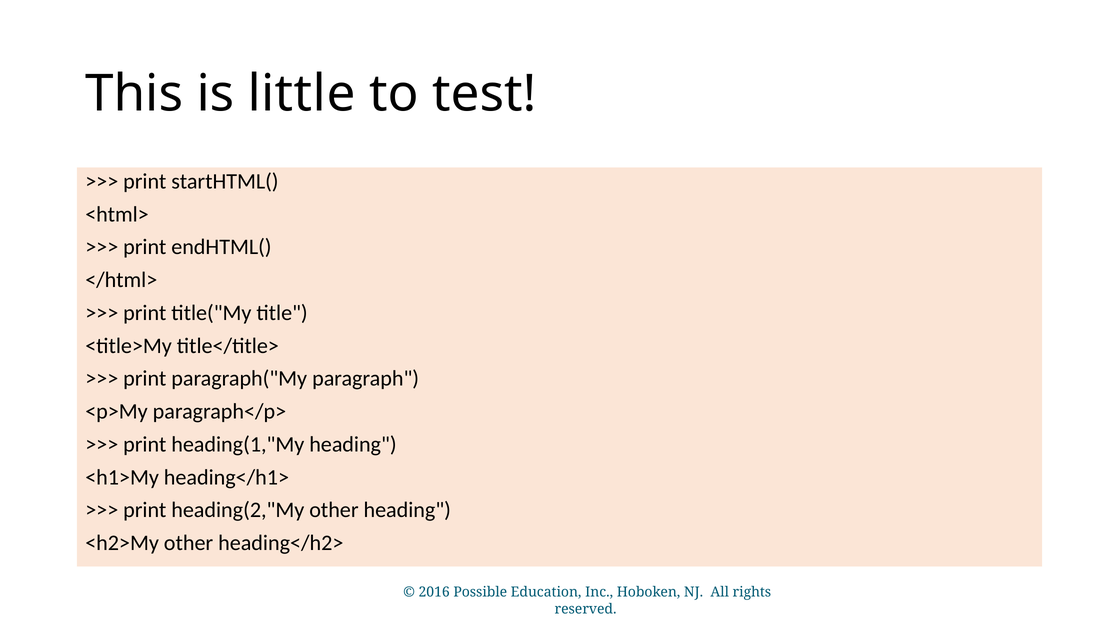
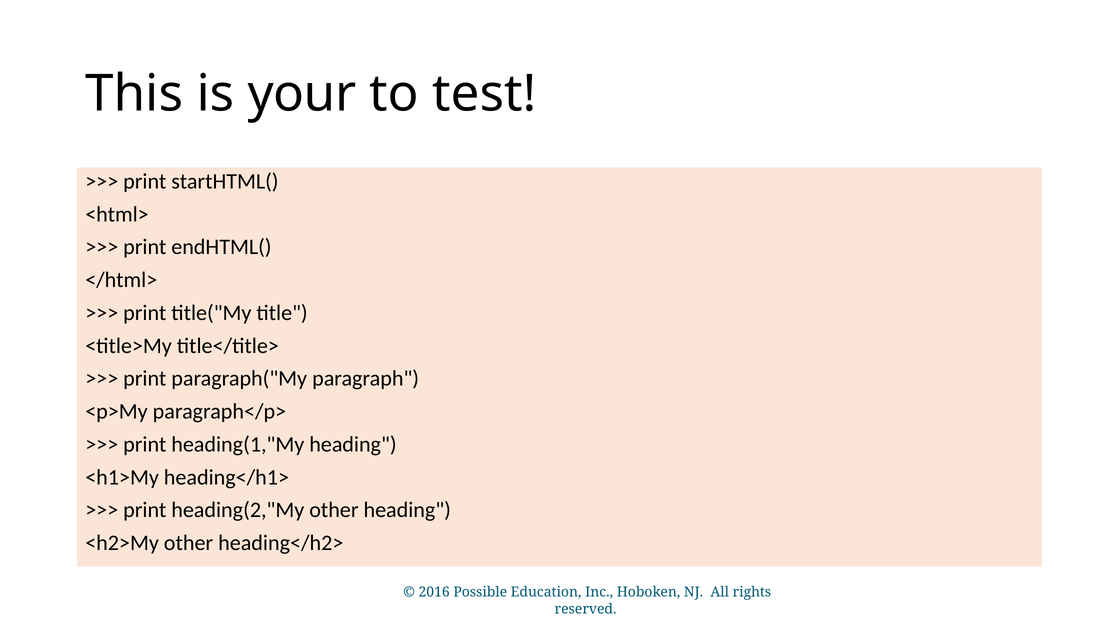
little: little -> your (302, 94)
